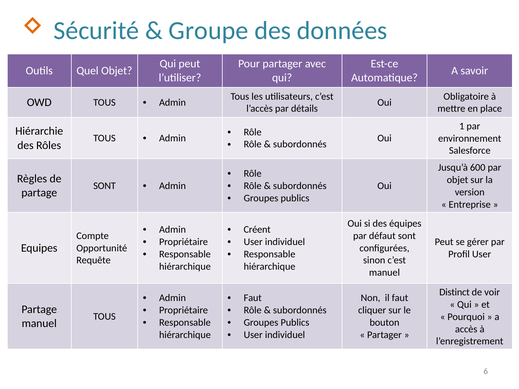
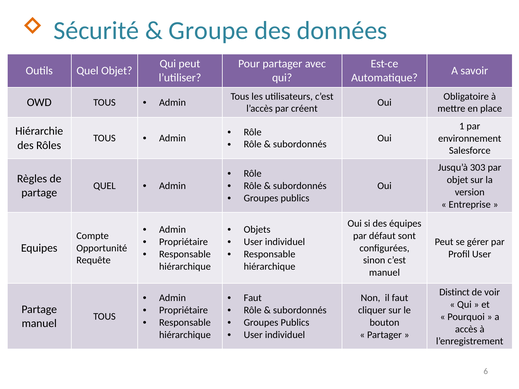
détails: détails -> créent (304, 109)
600: 600 -> 303 (478, 168)
SONT: SONT -> QUEL (104, 186)
Créent: Créent -> Objets (257, 230)
